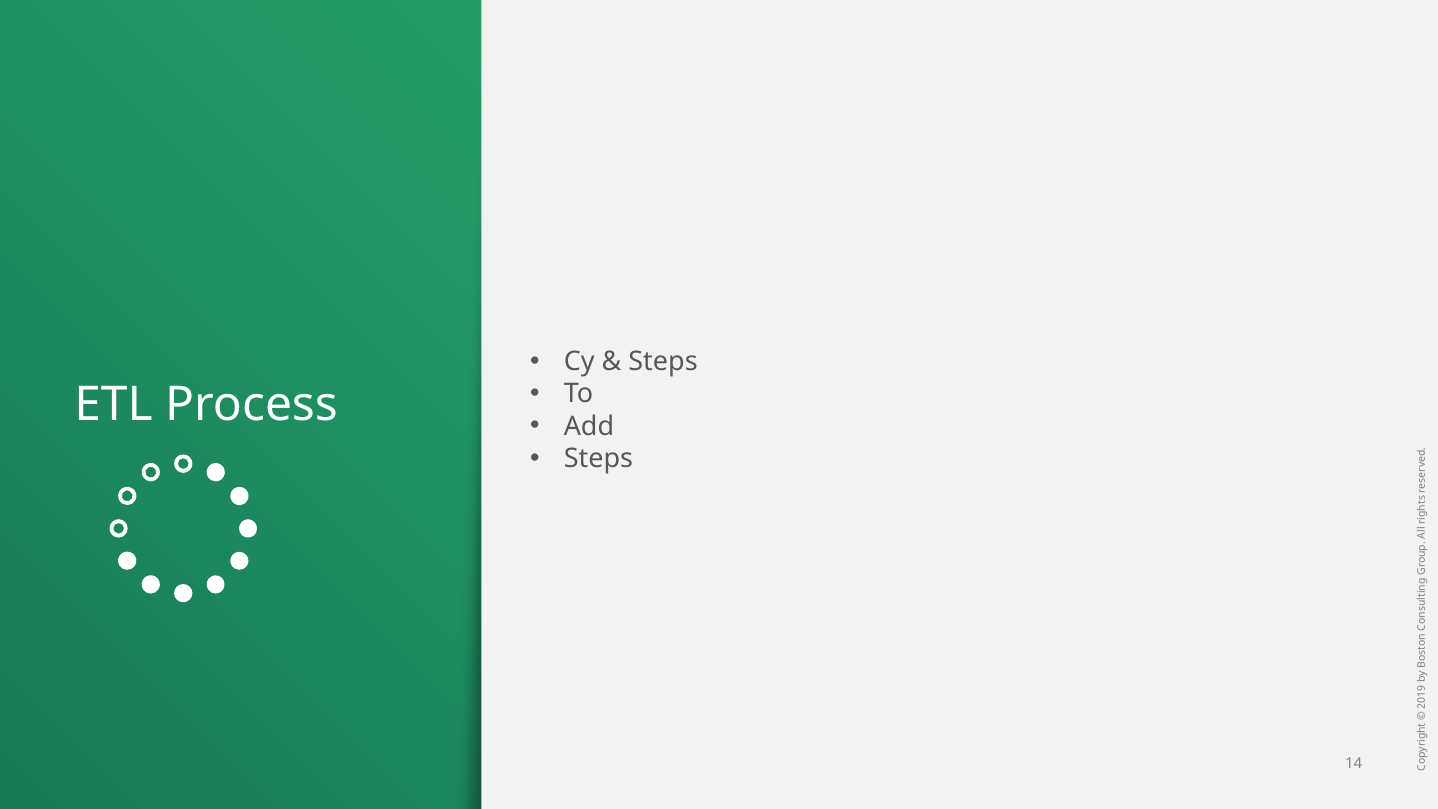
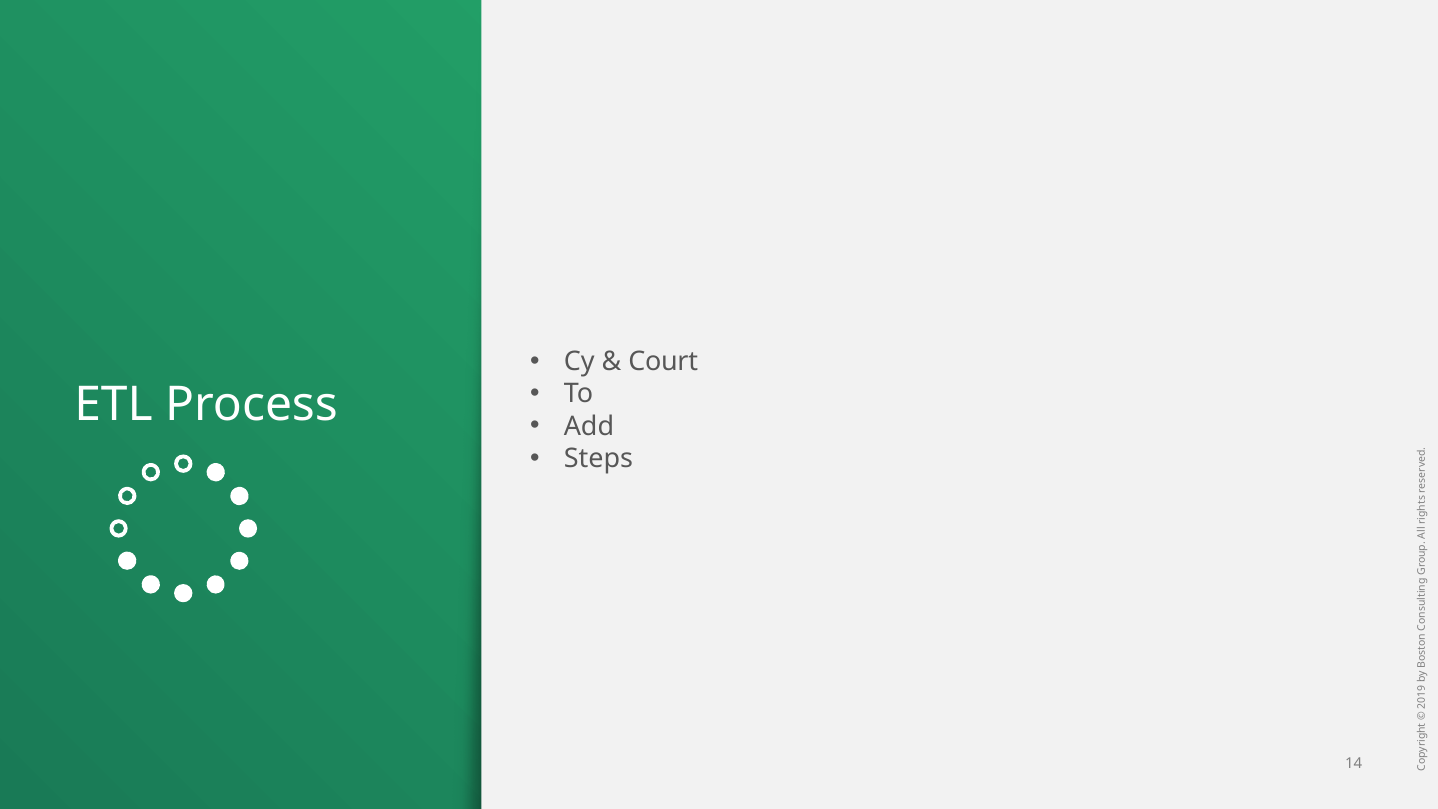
Steps: Steps -> Court (663, 362)
